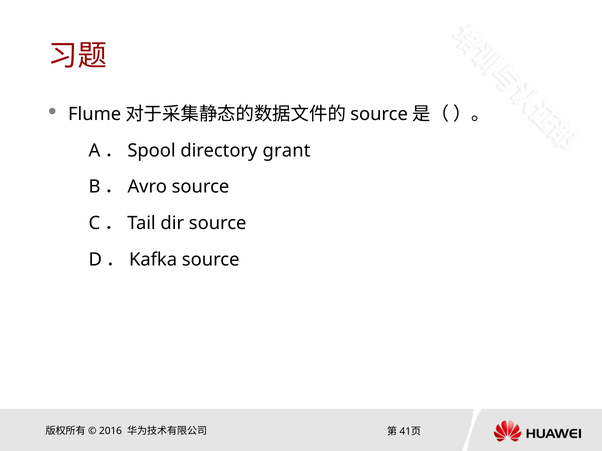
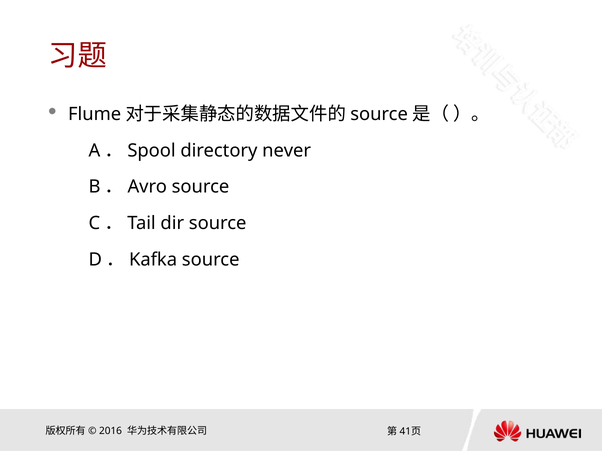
grant: grant -> never (287, 151)
